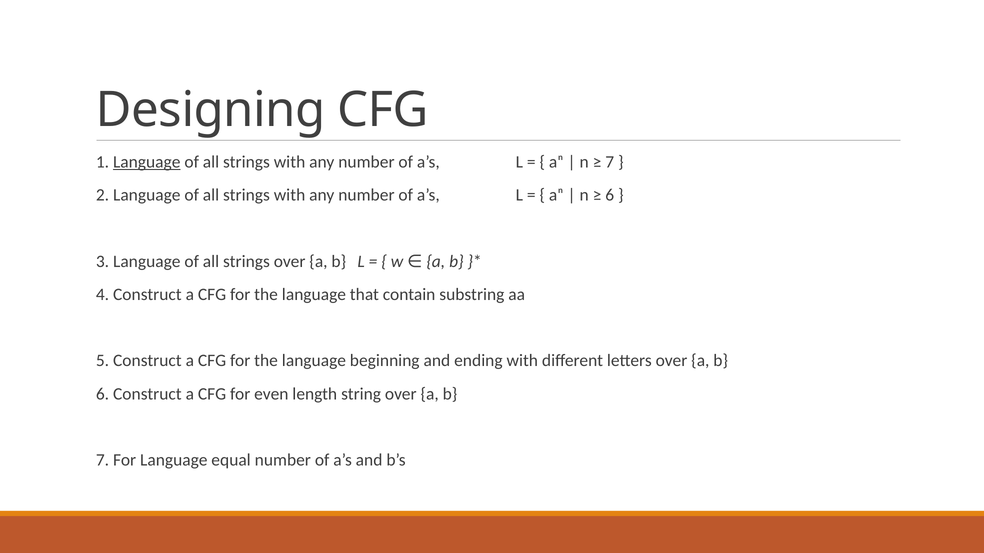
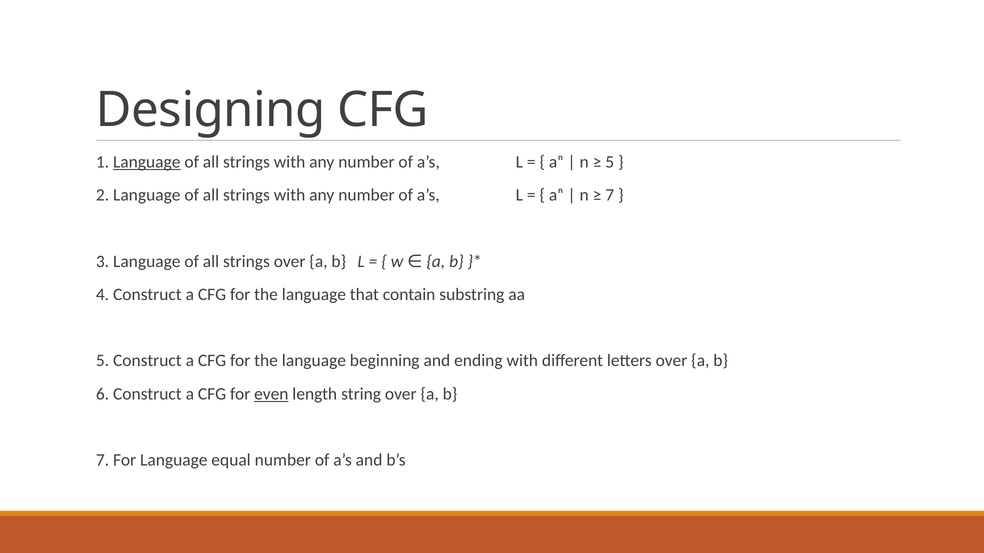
7: 7 -> 5 (610, 162)
6: 6 -> 7 (610, 195)
even underline: none -> present (271, 394)
